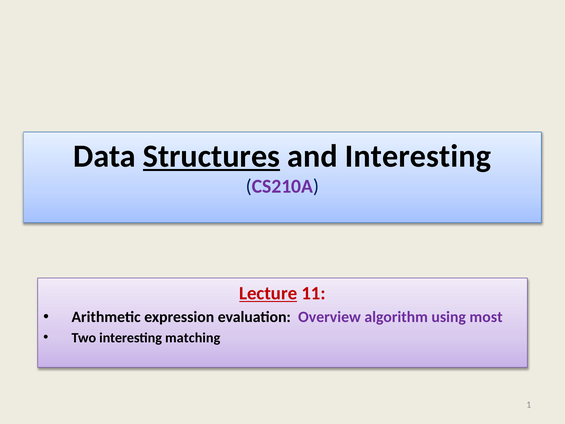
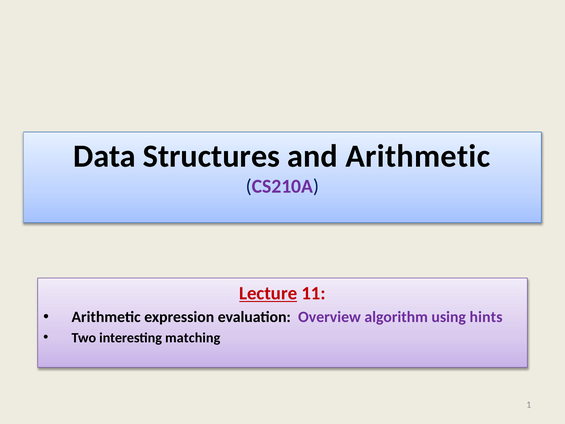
Structures underline: present -> none (211, 156)
and Interesting: Interesting -> Arithmetic (418, 156)
most: most -> hints (486, 317)
